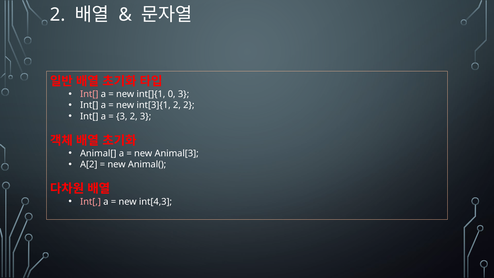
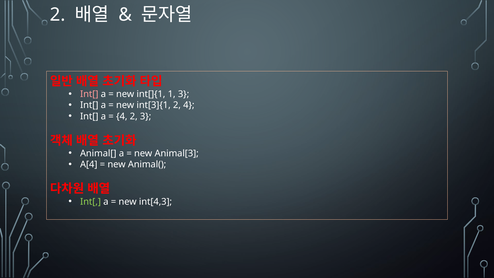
0: 0 -> 1 (172, 94)
2 2: 2 -> 4 (189, 105)
3: 3 -> 4 (122, 116)
A[2: A[2 -> A[4 (89, 164)
Int[ colour: pink -> light green (91, 202)
